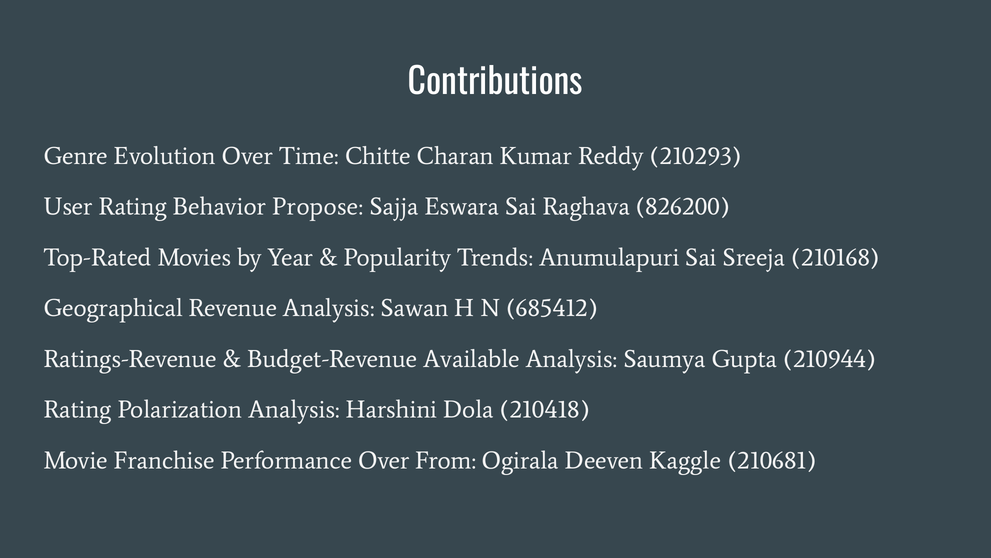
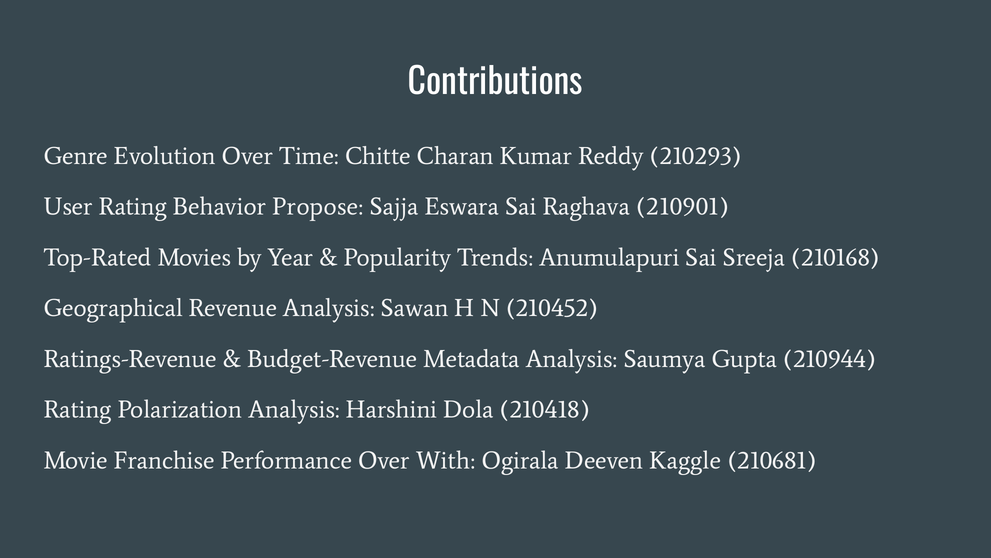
826200: 826200 -> 210901 (683, 207)
685412: 685412 -> 210452 (552, 308)
Available: Available -> Metadata (472, 359)
From: From -> With (446, 460)
